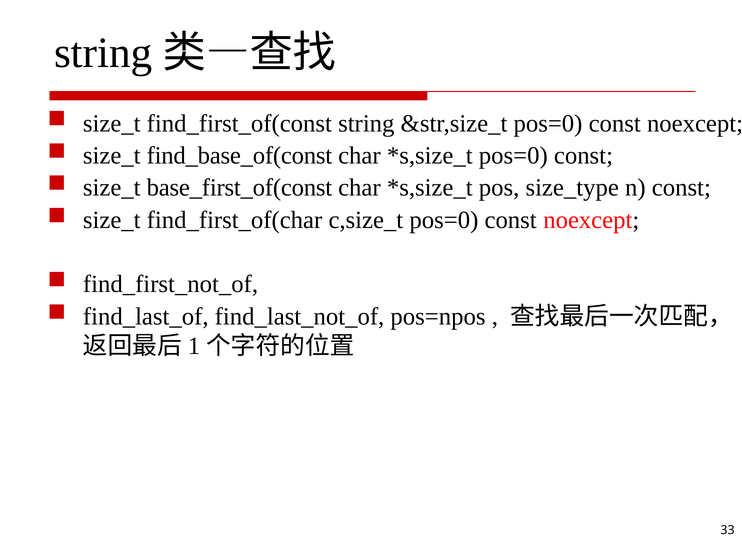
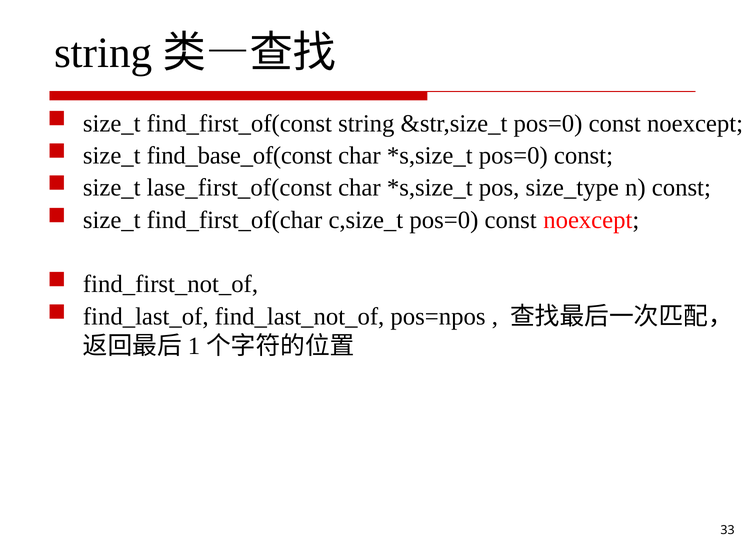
base_first_of(const: base_first_of(const -> lase_first_of(const (239, 188)
